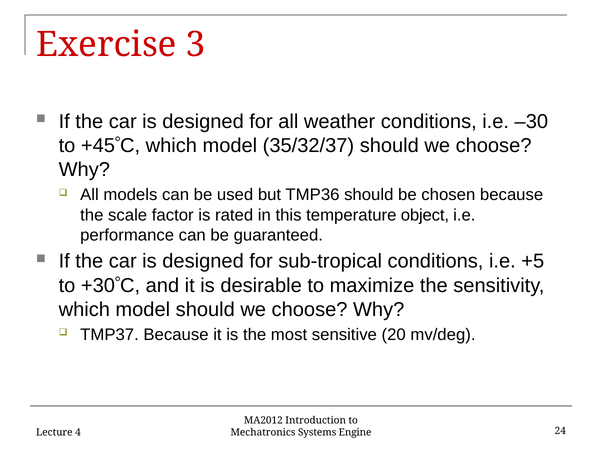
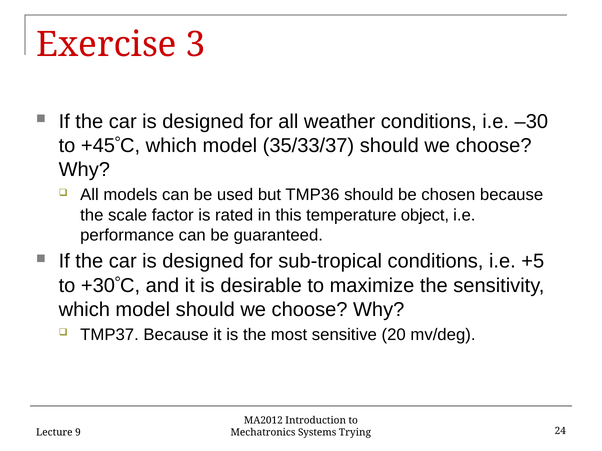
35/32/37: 35/32/37 -> 35/33/37 (308, 146)
4: 4 -> 9 (78, 433)
Engine: Engine -> Trying (355, 433)
